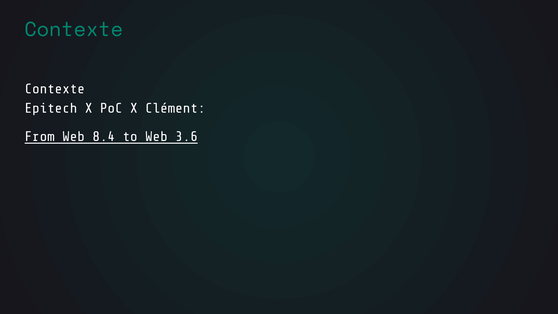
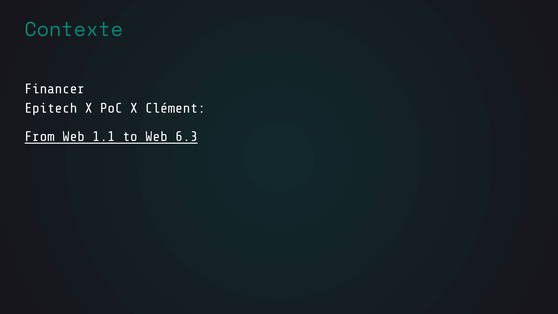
Contexte: Contexte -> Financer (55, 89)
8.4: 8.4 -> 1.1 (104, 137)
3.6: 3.6 -> 6.3 (187, 137)
